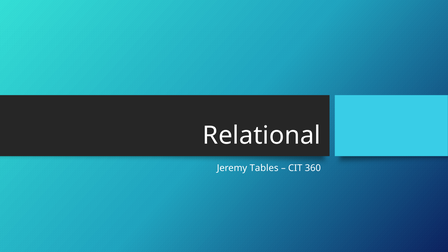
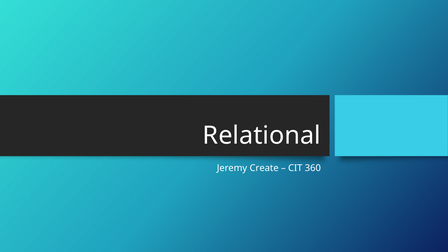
Tables: Tables -> Create (264, 168)
